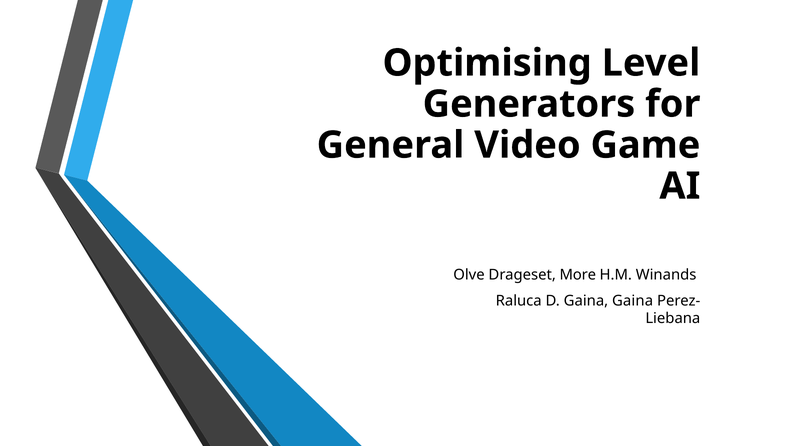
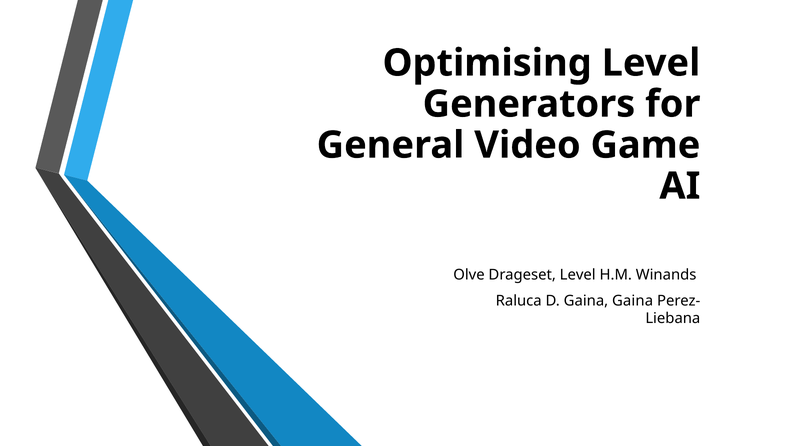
Drageset More: More -> Level (578, 275)
